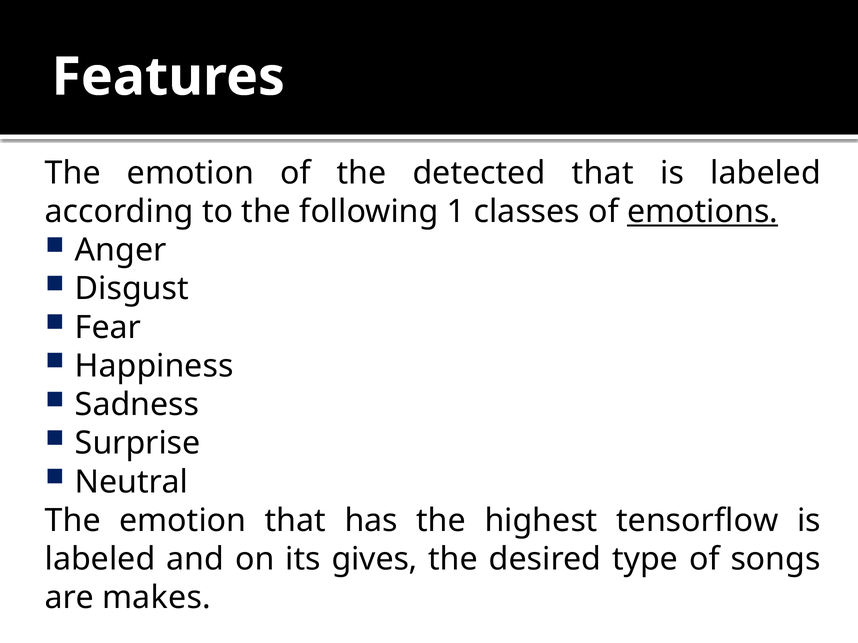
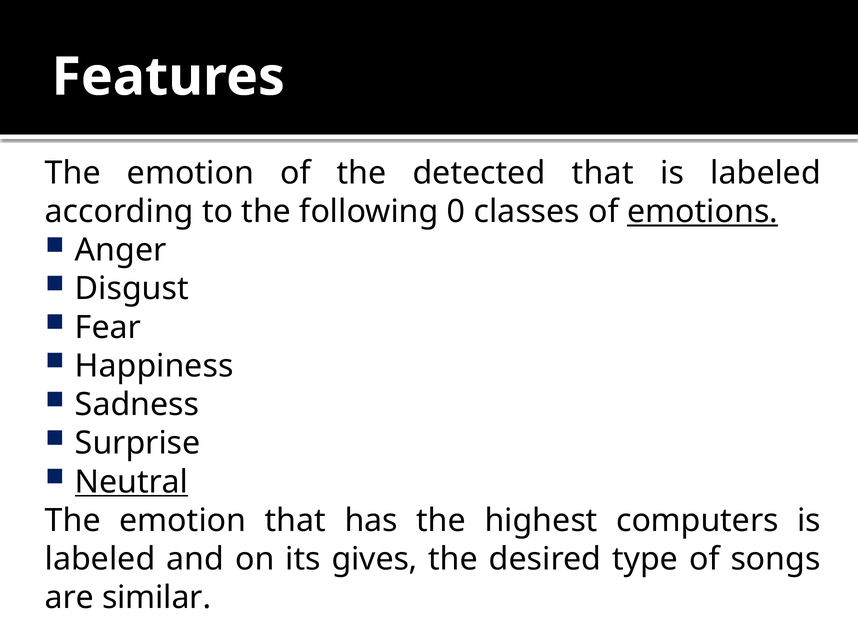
1: 1 -> 0 (456, 212)
Neutral underline: none -> present (131, 482)
tensorflow: tensorflow -> computers (697, 521)
makes: makes -> similar (157, 598)
